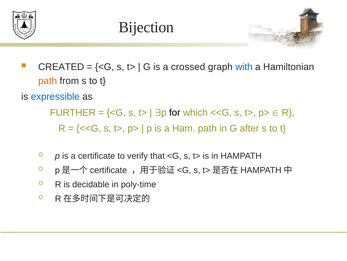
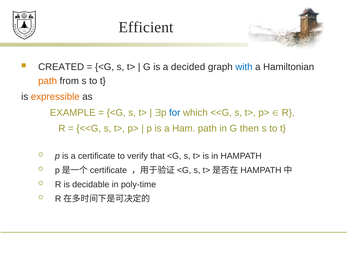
Bijection: Bijection -> Efficient (146, 27)
crossed: crossed -> decided (188, 67)
expressible colour: blue -> orange (55, 97)
FURTHER: FURTHER -> EXAMPLE (73, 112)
for colour: black -> blue (175, 112)
after: after -> then (249, 128)
